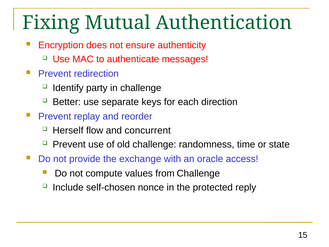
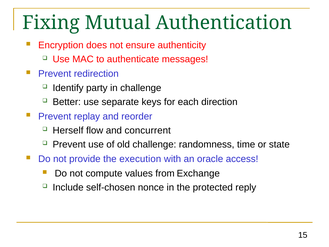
exchange: exchange -> execution (140, 159)
from Challenge: Challenge -> Exchange (198, 173)
